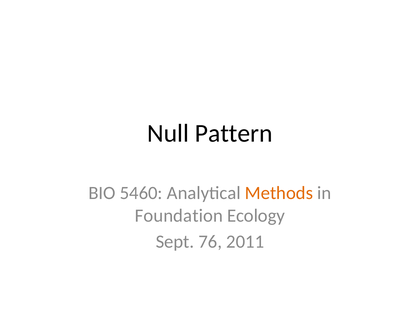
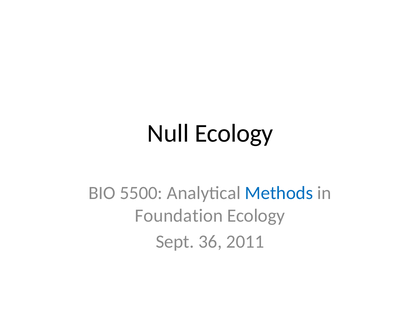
Null Pattern: Pattern -> Ecology (234, 133)
5460: 5460 -> 5500 (141, 193)
Methods colour: orange -> blue (279, 193)
76: 76 -> 36 (210, 242)
